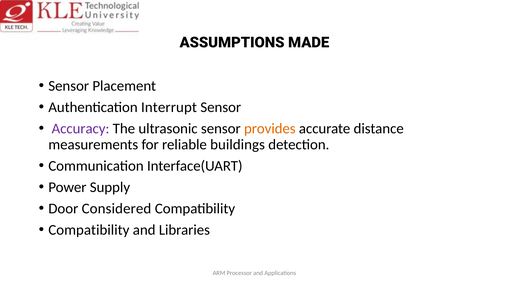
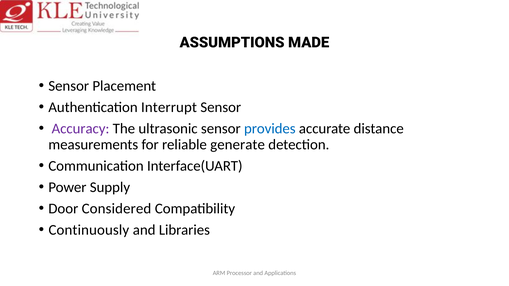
provides colour: orange -> blue (270, 129)
buildings: buildings -> generate (238, 145)
Compatibility: Compatibility -> Continuously (89, 230)
